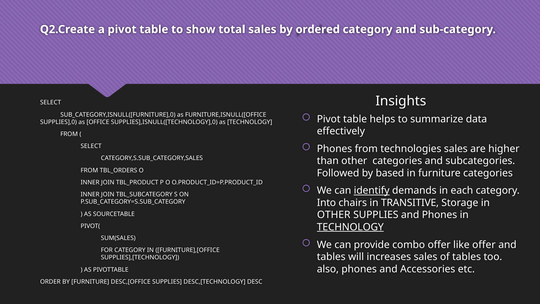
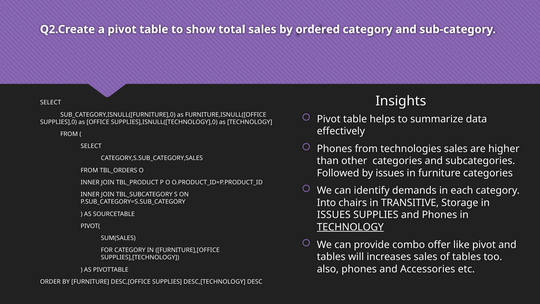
by based: based -> issues (390, 173)
identify underline: present -> none (372, 190)
OTHER: OTHER -> ISSUES (334, 215)
like offer: offer -> pivot (484, 244)
